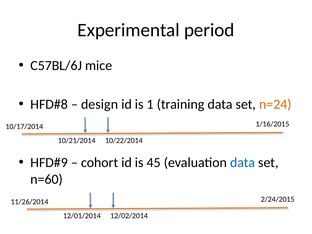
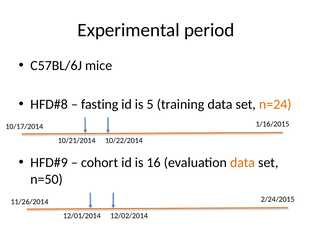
design: design -> fasting (100, 104)
1: 1 -> 5 (150, 104)
45: 45 -> 16 (154, 163)
data colour: blue -> orange (243, 163)
n=60: n=60 -> n=50 (47, 179)
